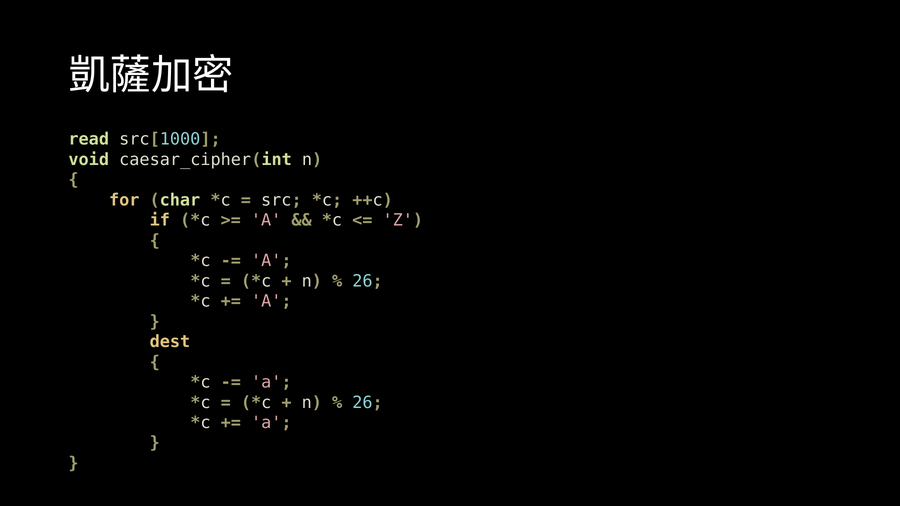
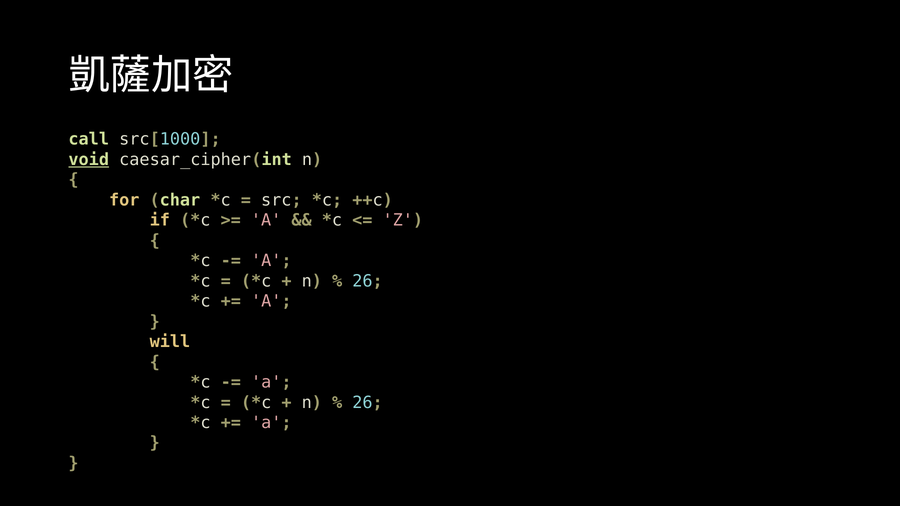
read: read -> call (89, 139)
void underline: none -> present (89, 160)
dest: dest -> will (170, 342)
